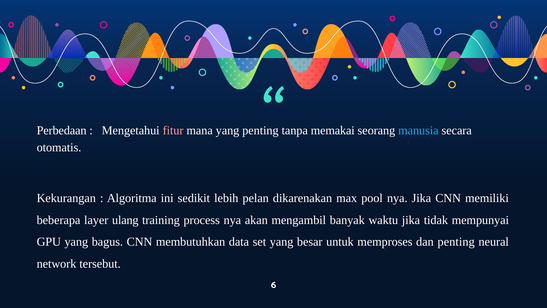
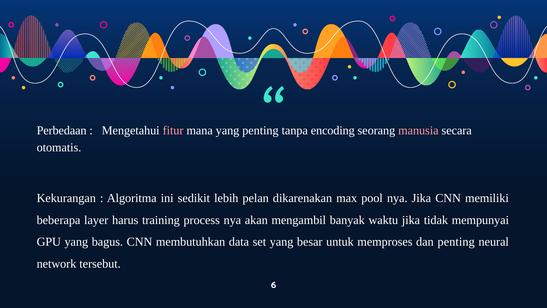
memakai: memakai -> encoding (333, 131)
manusia colour: light blue -> pink (418, 131)
ulang: ulang -> harus (125, 220)
